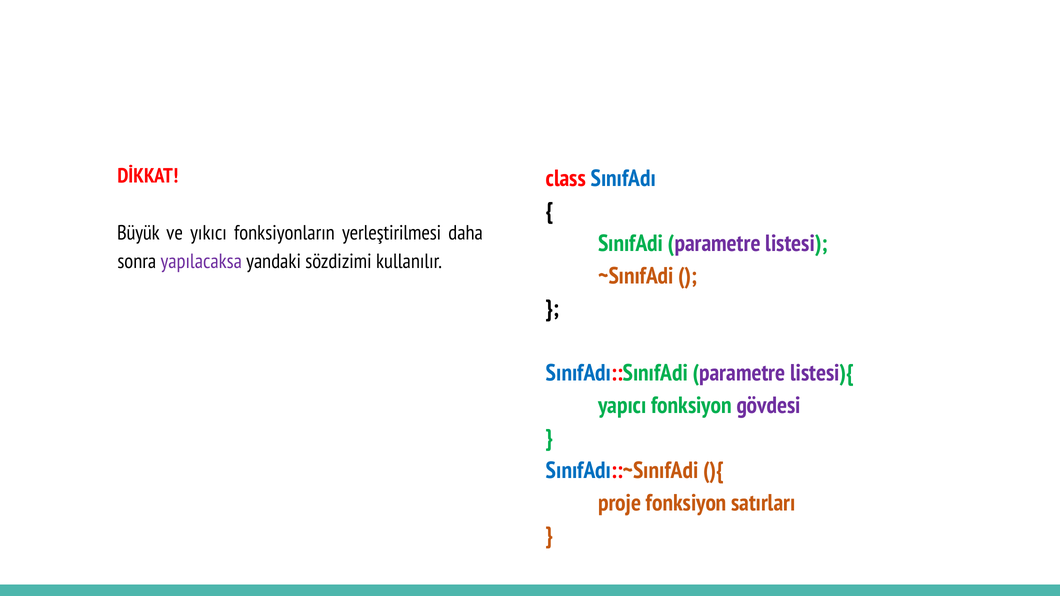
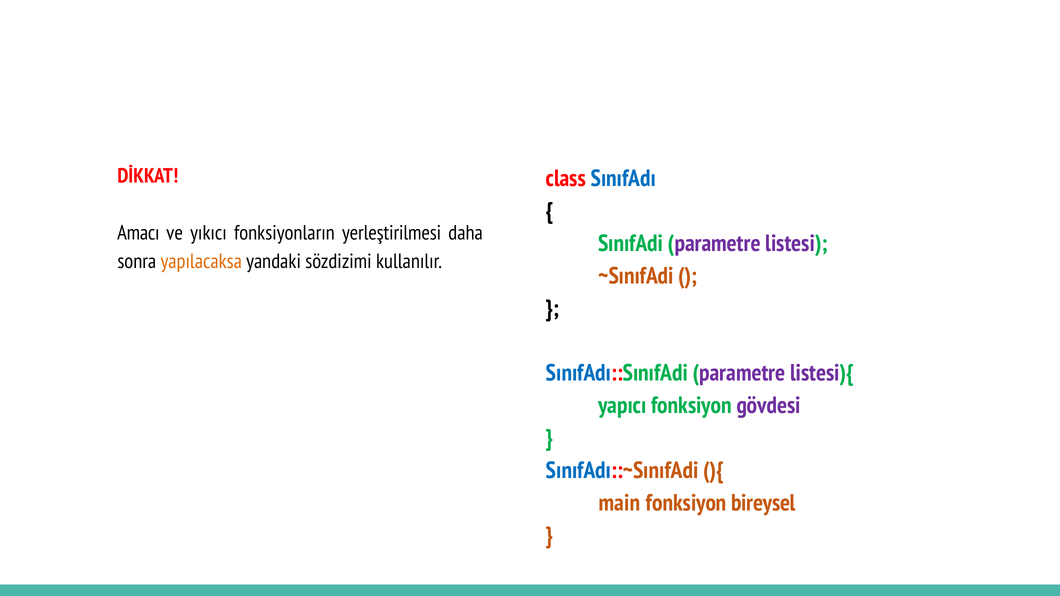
Büyük: Büyük -> Amacı (138, 233)
yapılacaksa colour: purple -> orange (201, 261)
proje: proje -> main (620, 503)
satırları: satırları -> bireysel (763, 503)
